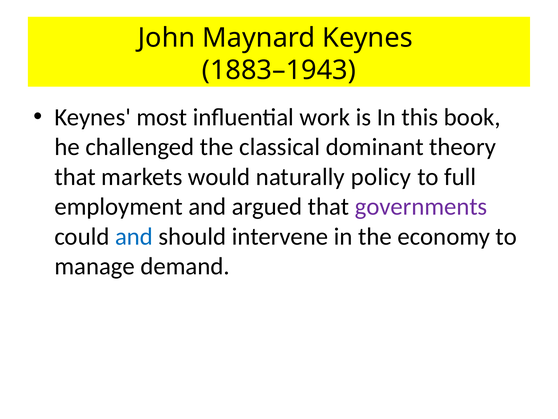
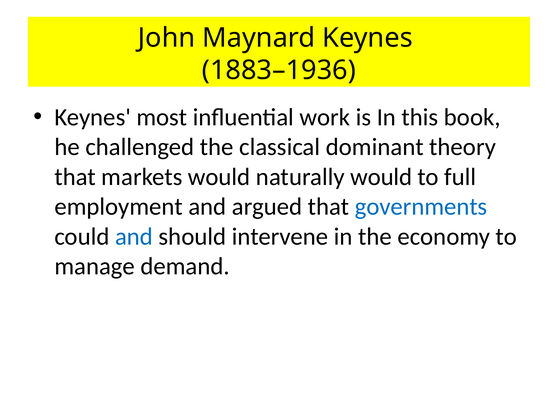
1883–1943: 1883–1943 -> 1883–1936 (279, 70)
naturally policy: policy -> would (381, 177)
governments colour: purple -> blue (421, 206)
